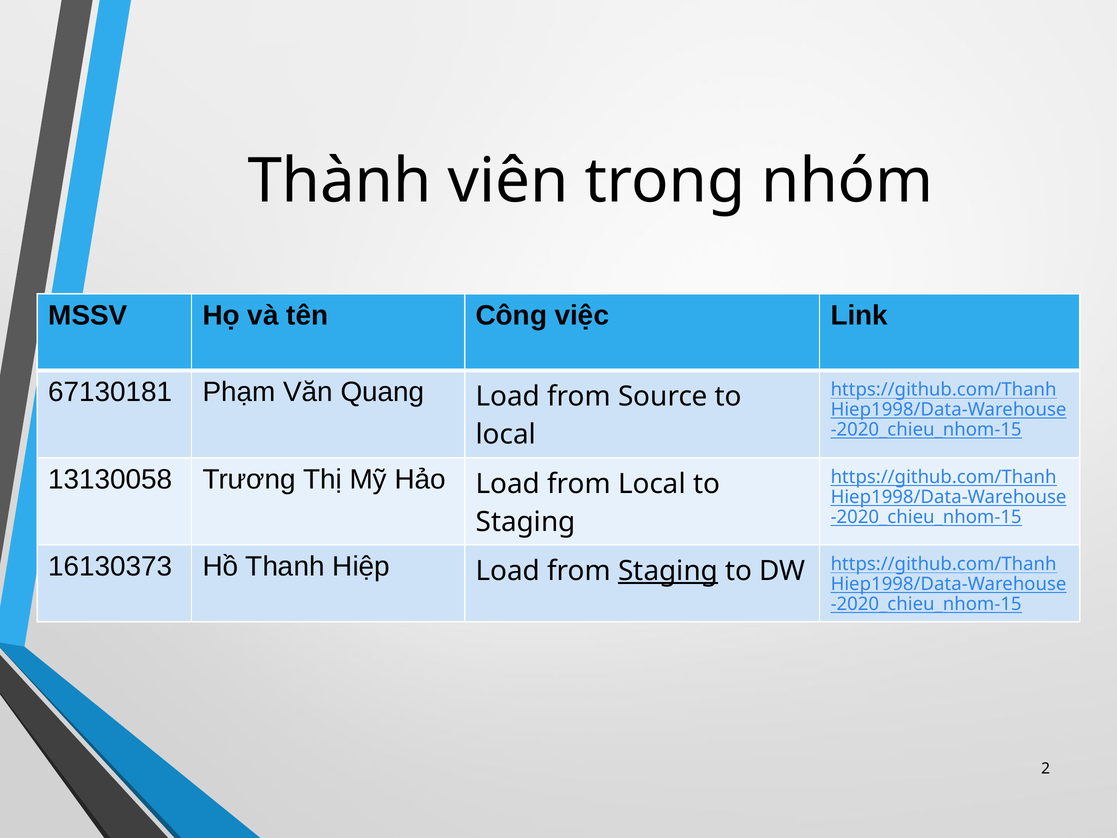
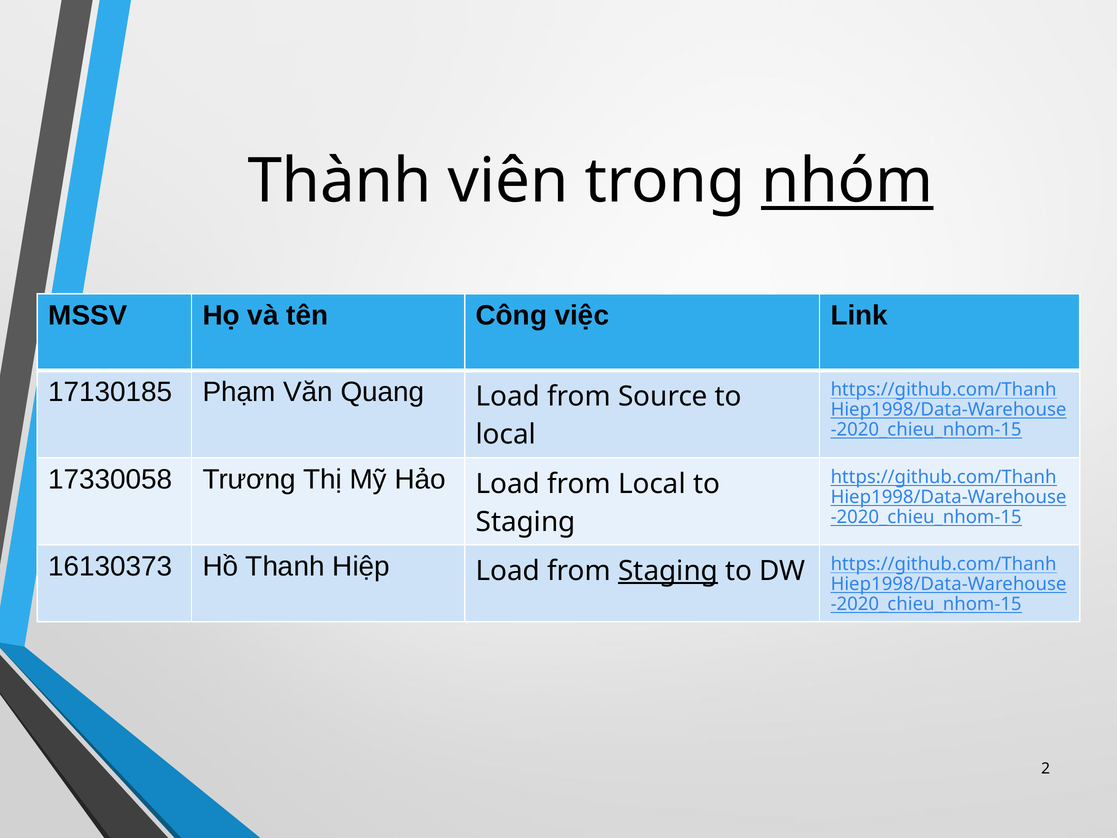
nhóm underline: none -> present (847, 181)
67130181: 67130181 -> 17130185 (110, 392)
13130058: 13130058 -> 17330058 (110, 479)
